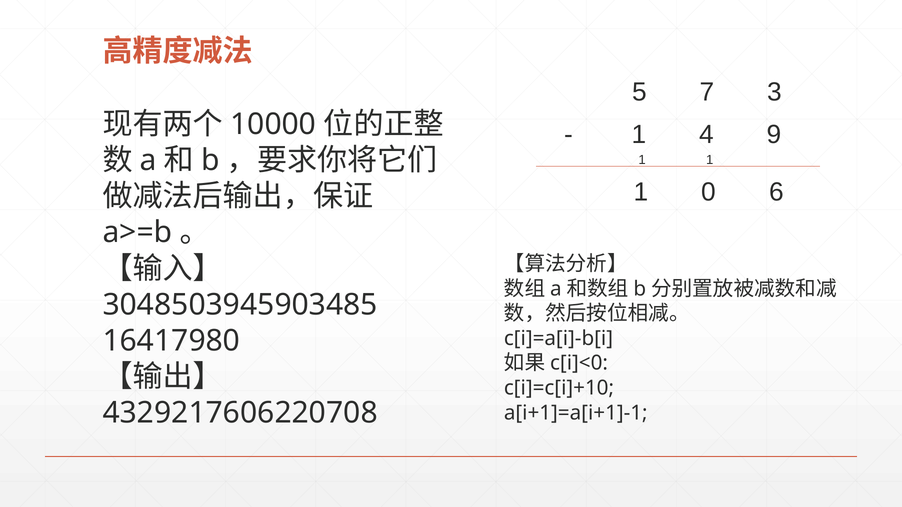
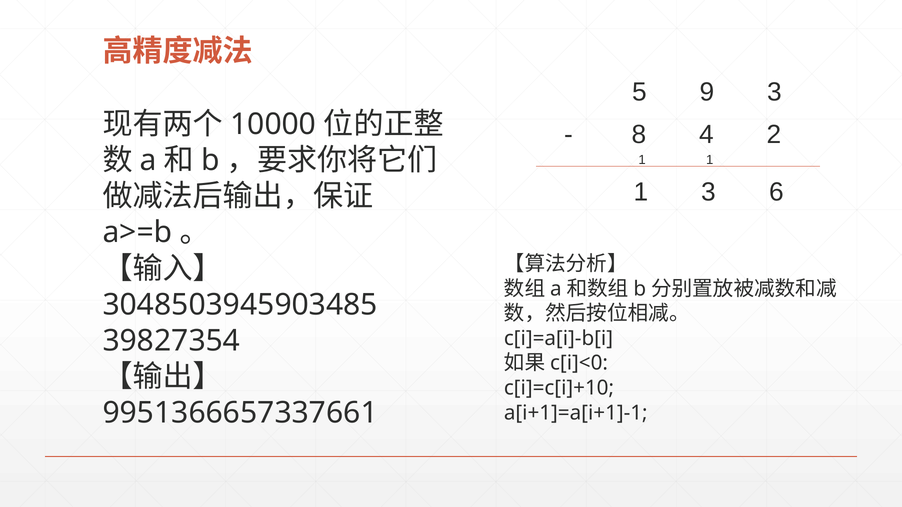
7: 7 -> 9 (707, 92)
1: 1 -> 8 (639, 135)
9: 9 -> 2 (774, 135)
1 0: 0 -> 3 (709, 192)
16417980: 16417980 -> 39827354 (171, 341)
4329217606220708: 4329217606220708 -> 9951366657337661 (240, 413)
